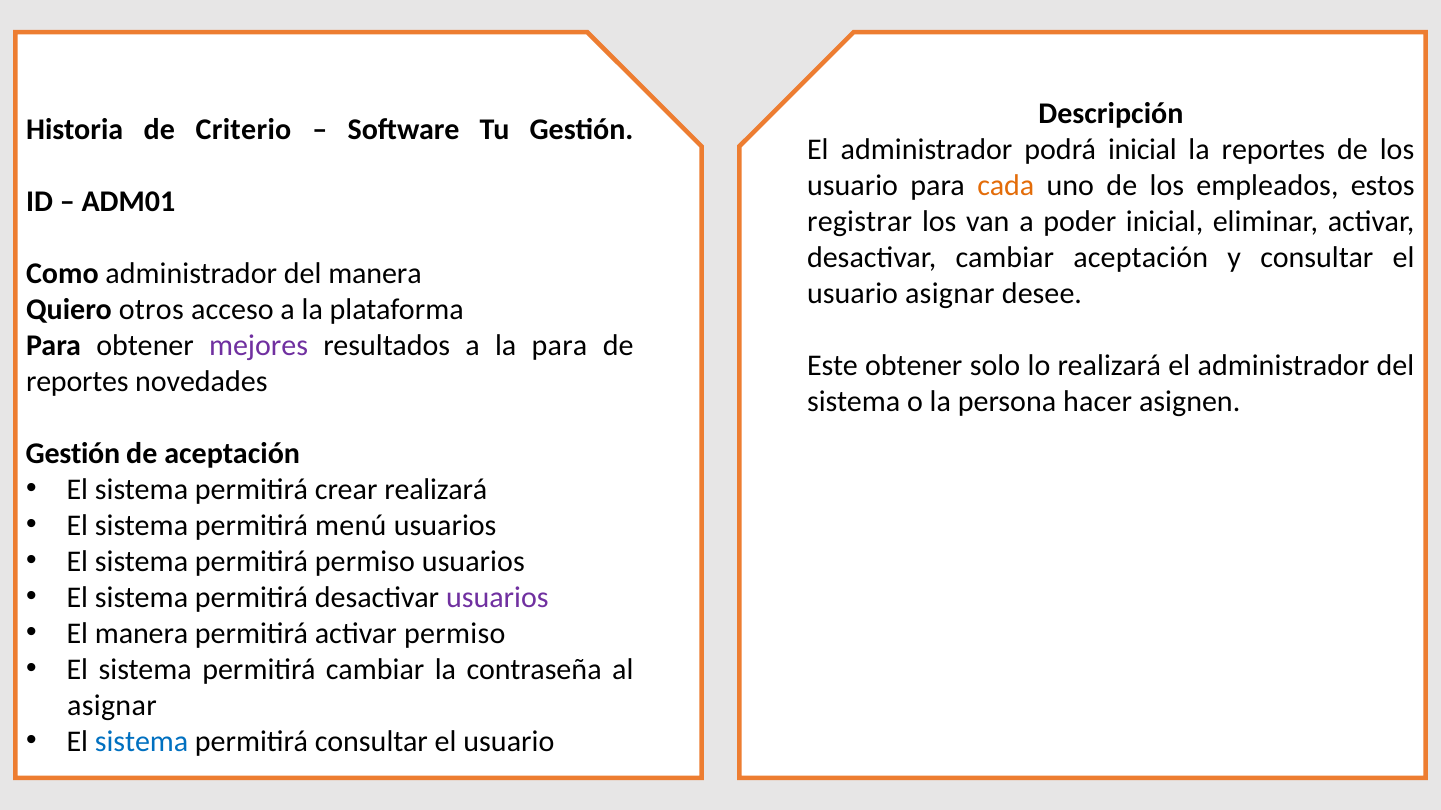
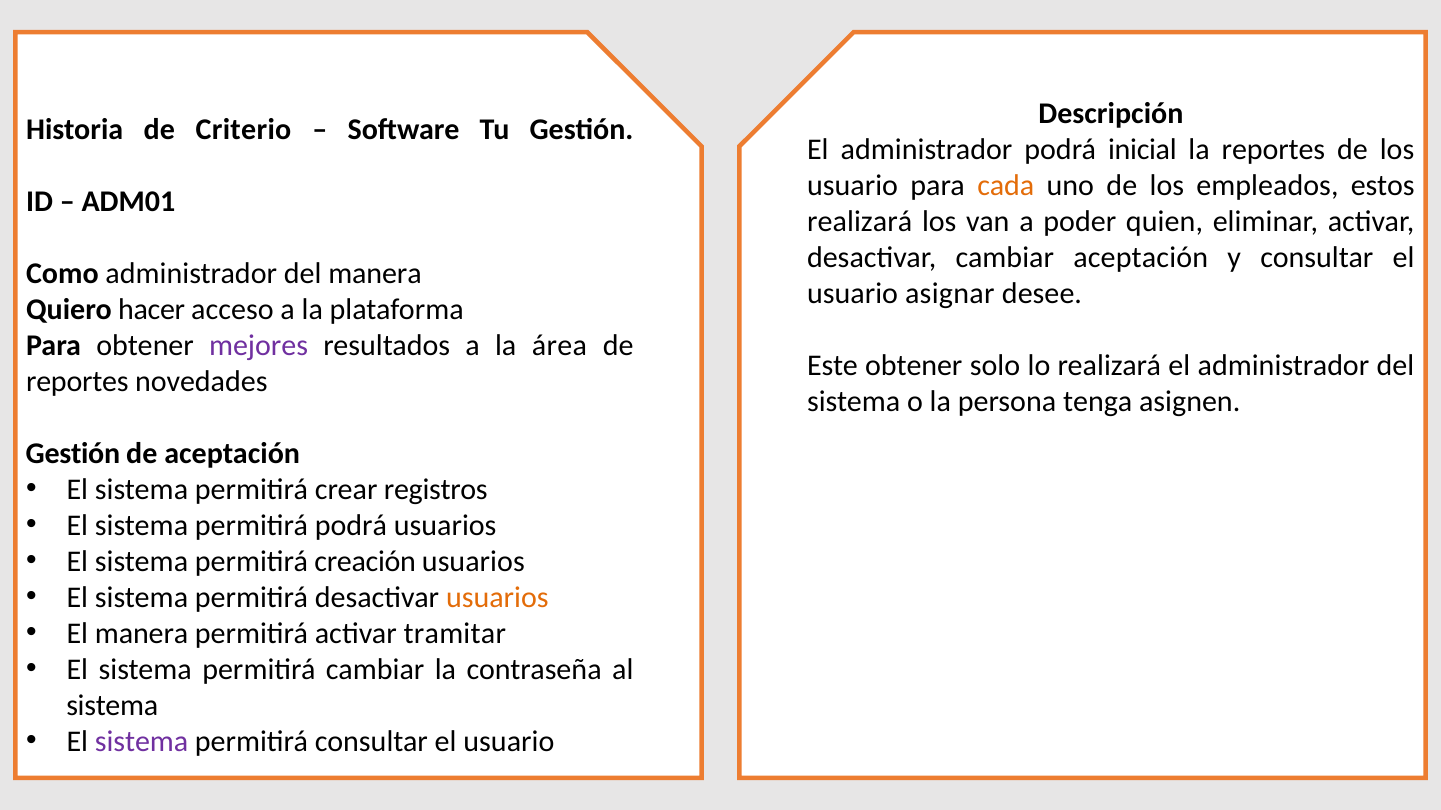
registrar: registrar -> realizará (860, 221)
poder inicial: inicial -> quien (1165, 221)
otros: otros -> hacer (152, 310)
la para: para -> área (559, 346)
hacer: hacer -> tenga (1098, 402)
crear realizará: realizará -> registros (436, 490)
permitirá menú: menú -> podrá (351, 526)
permitirá permiso: permiso -> creación (365, 562)
usuarios colour: purple -> orange (497, 598)
activar permiso: permiso -> tramitar (455, 634)
asignar: asignar -> sistema (112, 706)
sistema colour: blue -> purple (142, 742)
